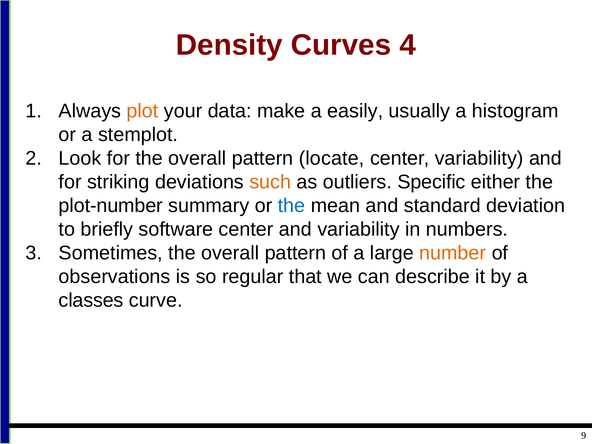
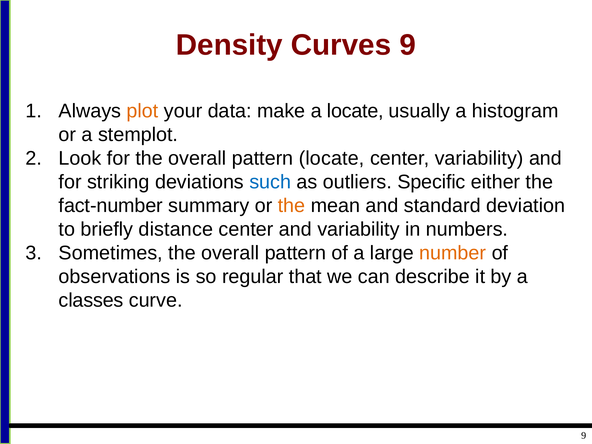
Curves 4: 4 -> 9 (408, 45)
a easily: easily -> locate (355, 111)
such colour: orange -> blue (270, 182)
plot-number: plot-number -> fact-number (111, 206)
the colour: blue -> orange (292, 206)
software: software -> distance (176, 229)
